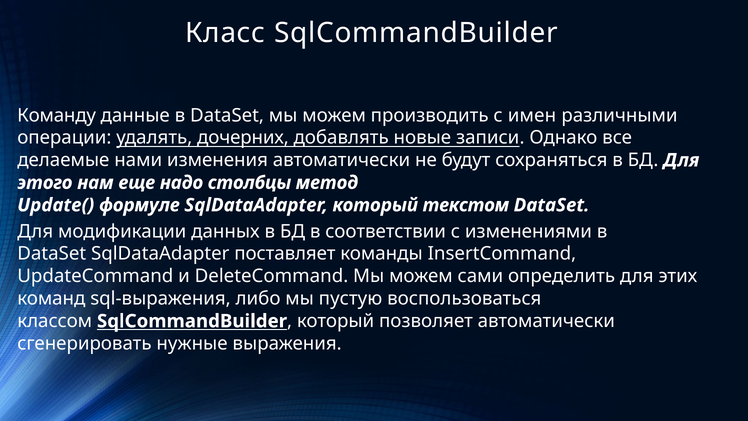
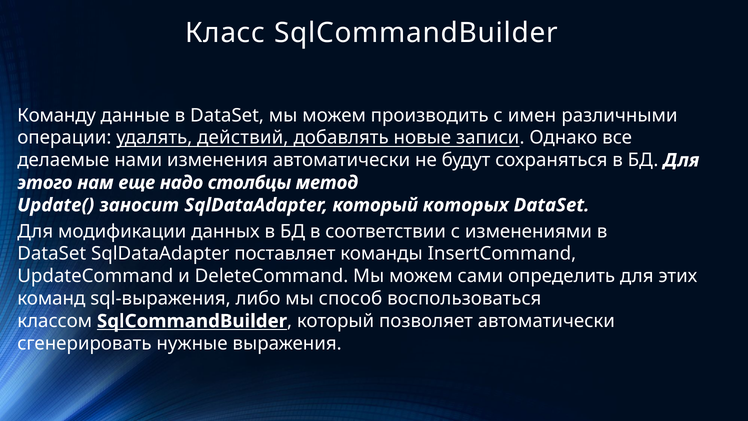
дочерних: дочерних -> действий (243, 138)
формуле: формуле -> заносит (139, 205)
текстом: текстом -> которых (466, 205)
пустую: пустую -> способ (350, 299)
